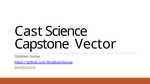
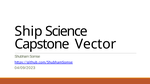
Cast: Cast -> Ship (29, 31)
